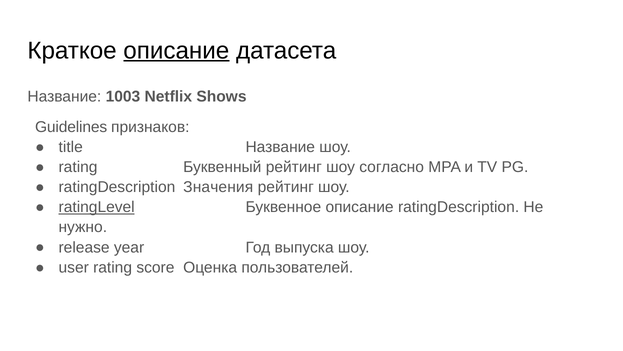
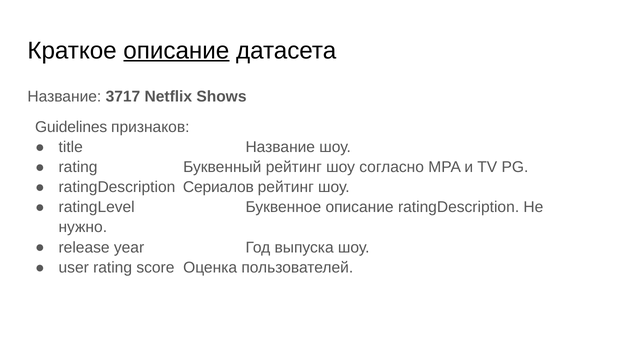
1003: 1003 -> 3717 (123, 96)
Значения: Значения -> Сериалов (218, 187)
ratingLevel underline: present -> none (97, 207)
